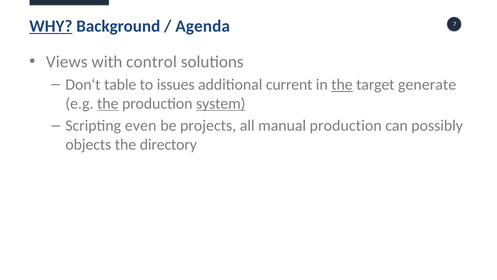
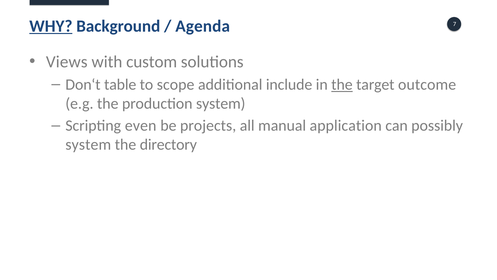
control: control -> custom (152, 62)
issues: issues -> scope (176, 84)
current: current -> include (289, 84)
generate: generate -> outcome (427, 84)
the underline: present -> none (108, 103)
system underline: present -> none (221, 103)
manual production: production -> application (346, 125)
objects: objects -> system (88, 144)
